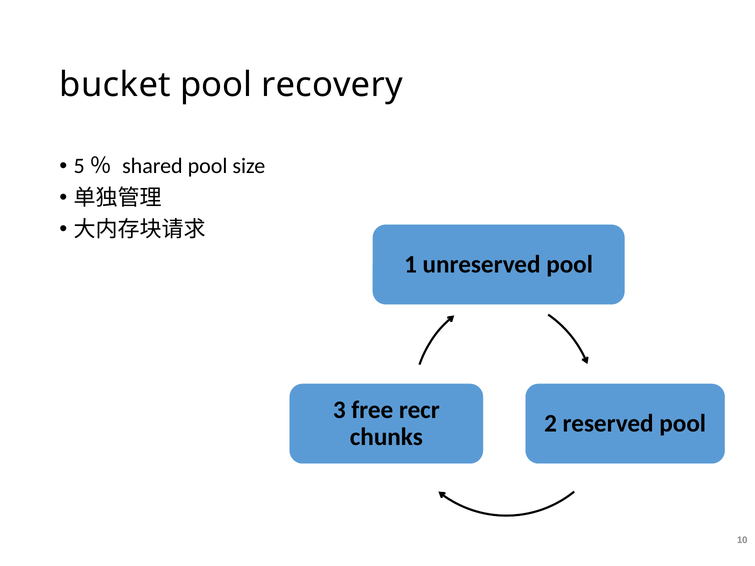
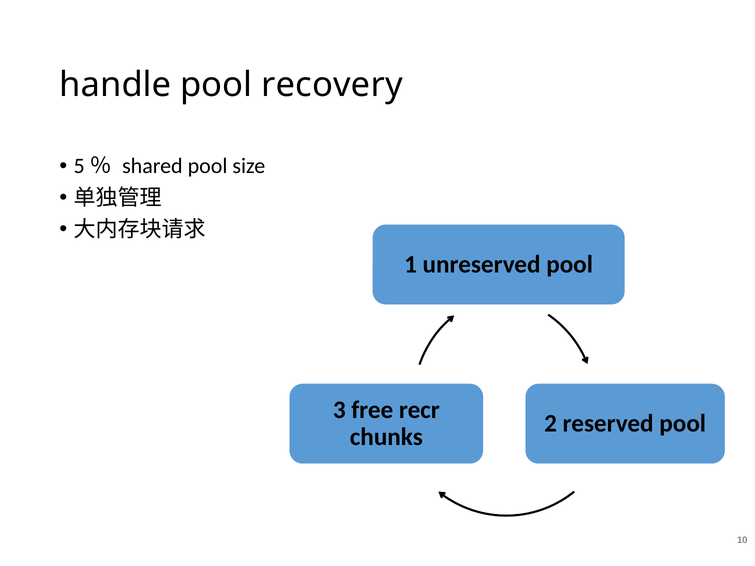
bucket: bucket -> handle (115, 85)
